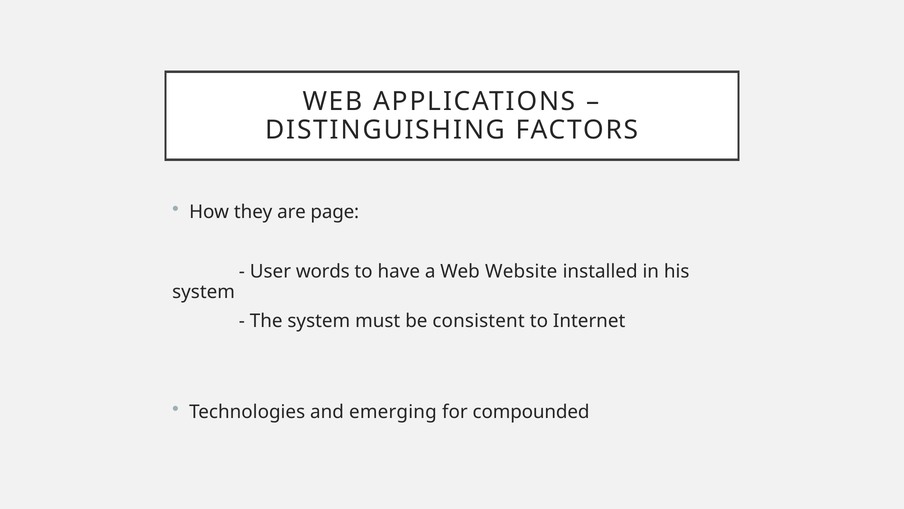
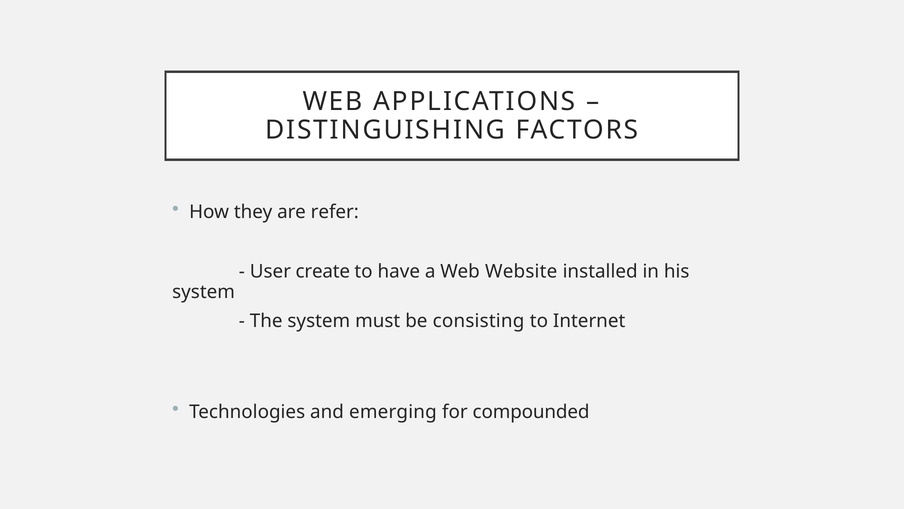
page: page -> refer (335, 212)
words: words -> create (323, 271)
consistent: consistent -> consisting (479, 321)
